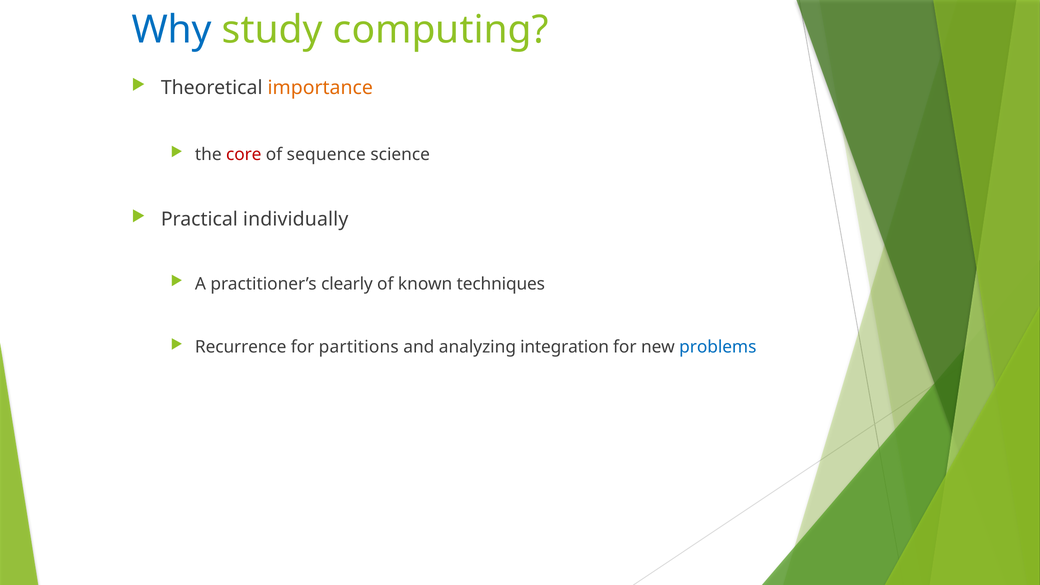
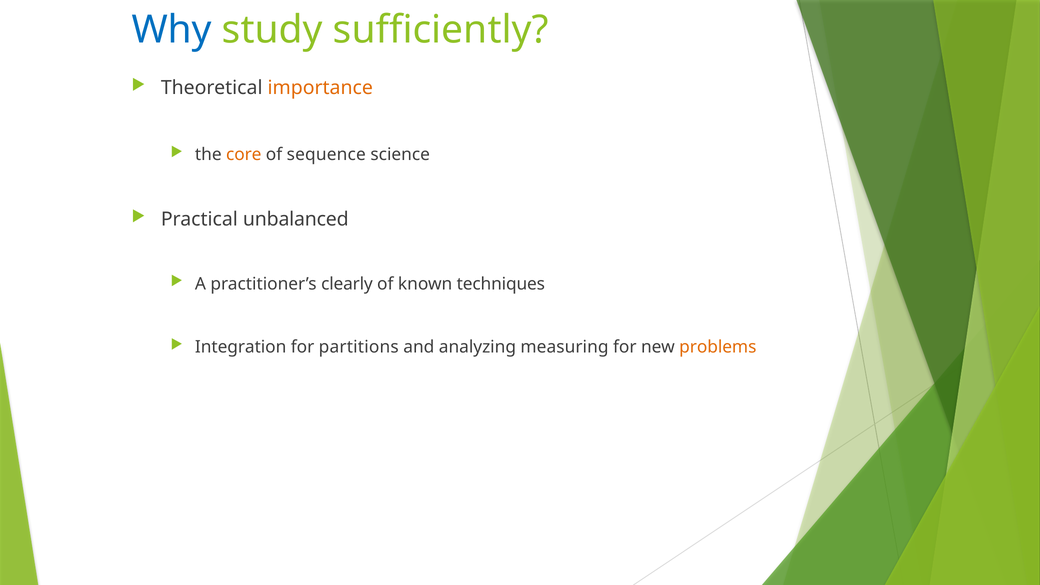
computing: computing -> sufficiently (441, 30)
core colour: red -> orange (244, 155)
individually: individually -> unbalanced (296, 219)
Recurrence: Recurrence -> Integration (241, 347)
integration: integration -> measuring (564, 347)
problems colour: blue -> orange (718, 347)
